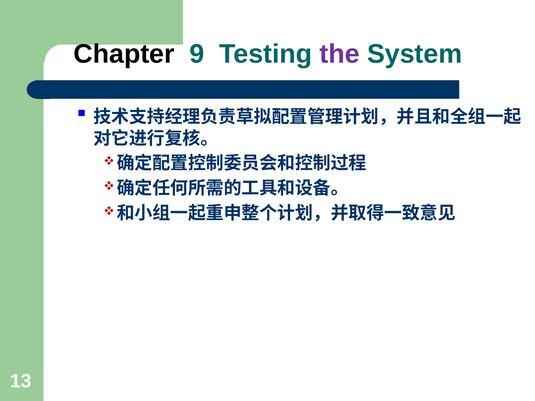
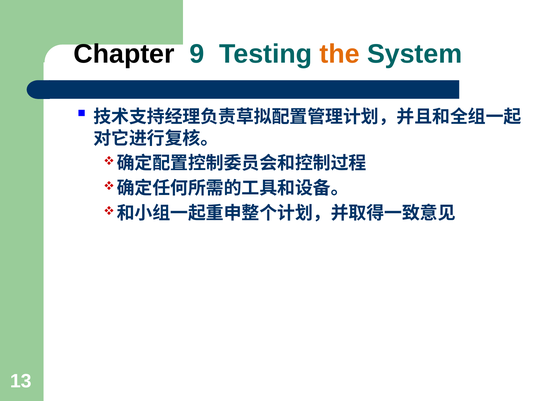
the colour: purple -> orange (340, 54)
